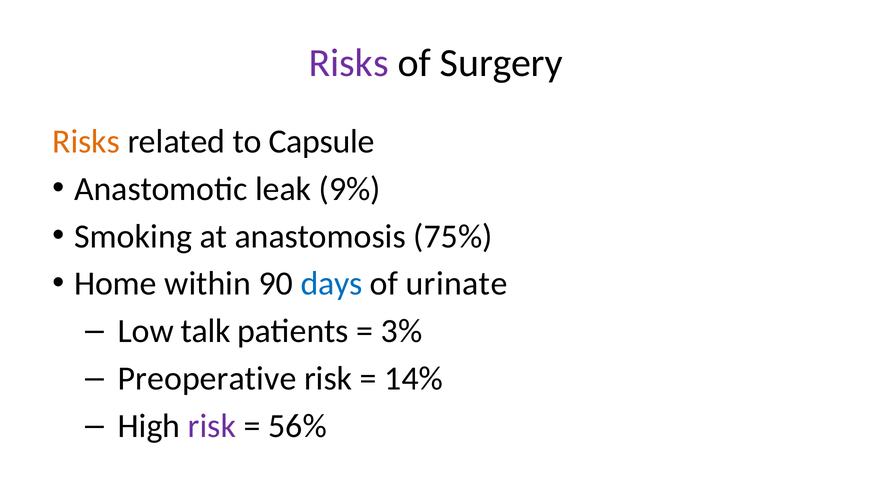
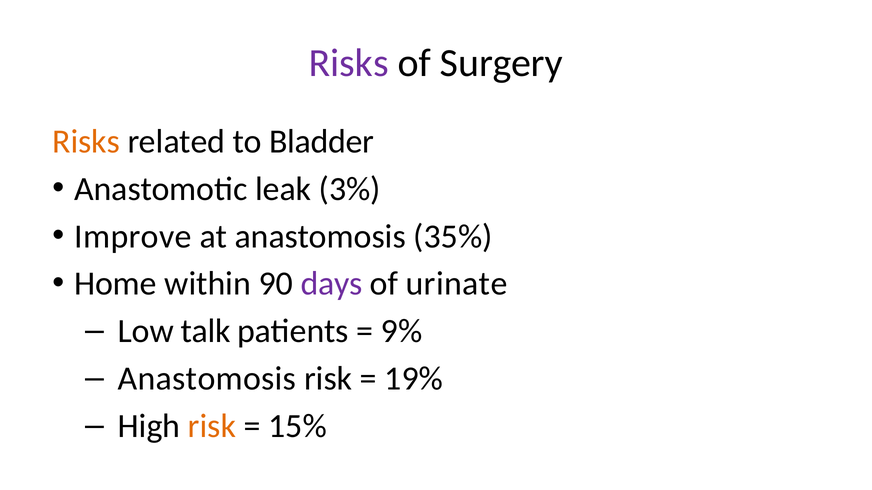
Capsule: Capsule -> Bladder (322, 142)
9%: 9% -> 3% (350, 189)
Smoking: Smoking -> Improve (133, 237)
75%: 75% -> 35% (453, 237)
days colour: blue -> purple (331, 284)
3%: 3% -> 9% (402, 332)
Preoperative: Preoperative -> Anastomosis (207, 379)
14%: 14% -> 19% (414, 379)
risk colour: purple -> orange (212, 427)
56%: 56% -> 15% (297, 427)
